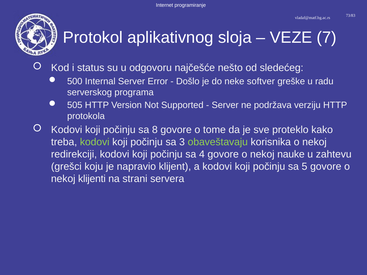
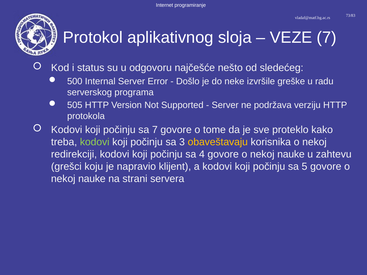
softver: softver -> izvršile (261, 81)
sa 8: 8 -> 7 (155, 130)
obaveštavaju colour: light green -> yellow (218, 142)
klijenti: klijenti -> nauke (92, 179)
